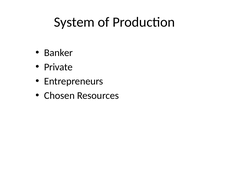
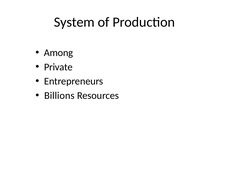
Banker: Banker -> Among (59, 53)
Chosen: Chosen -> Billions (59, 95)
